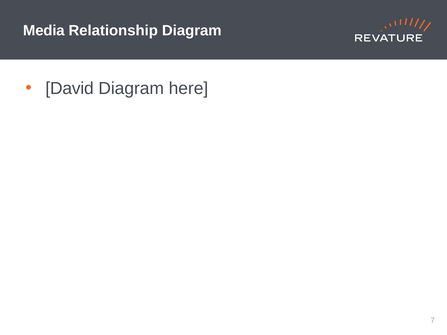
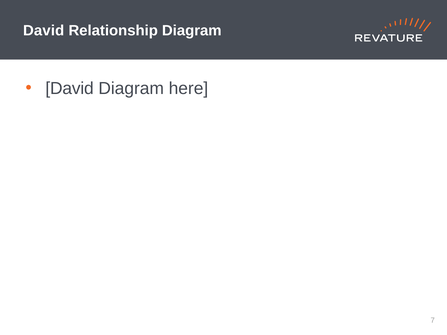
Media: Media -> David (44, 31)
